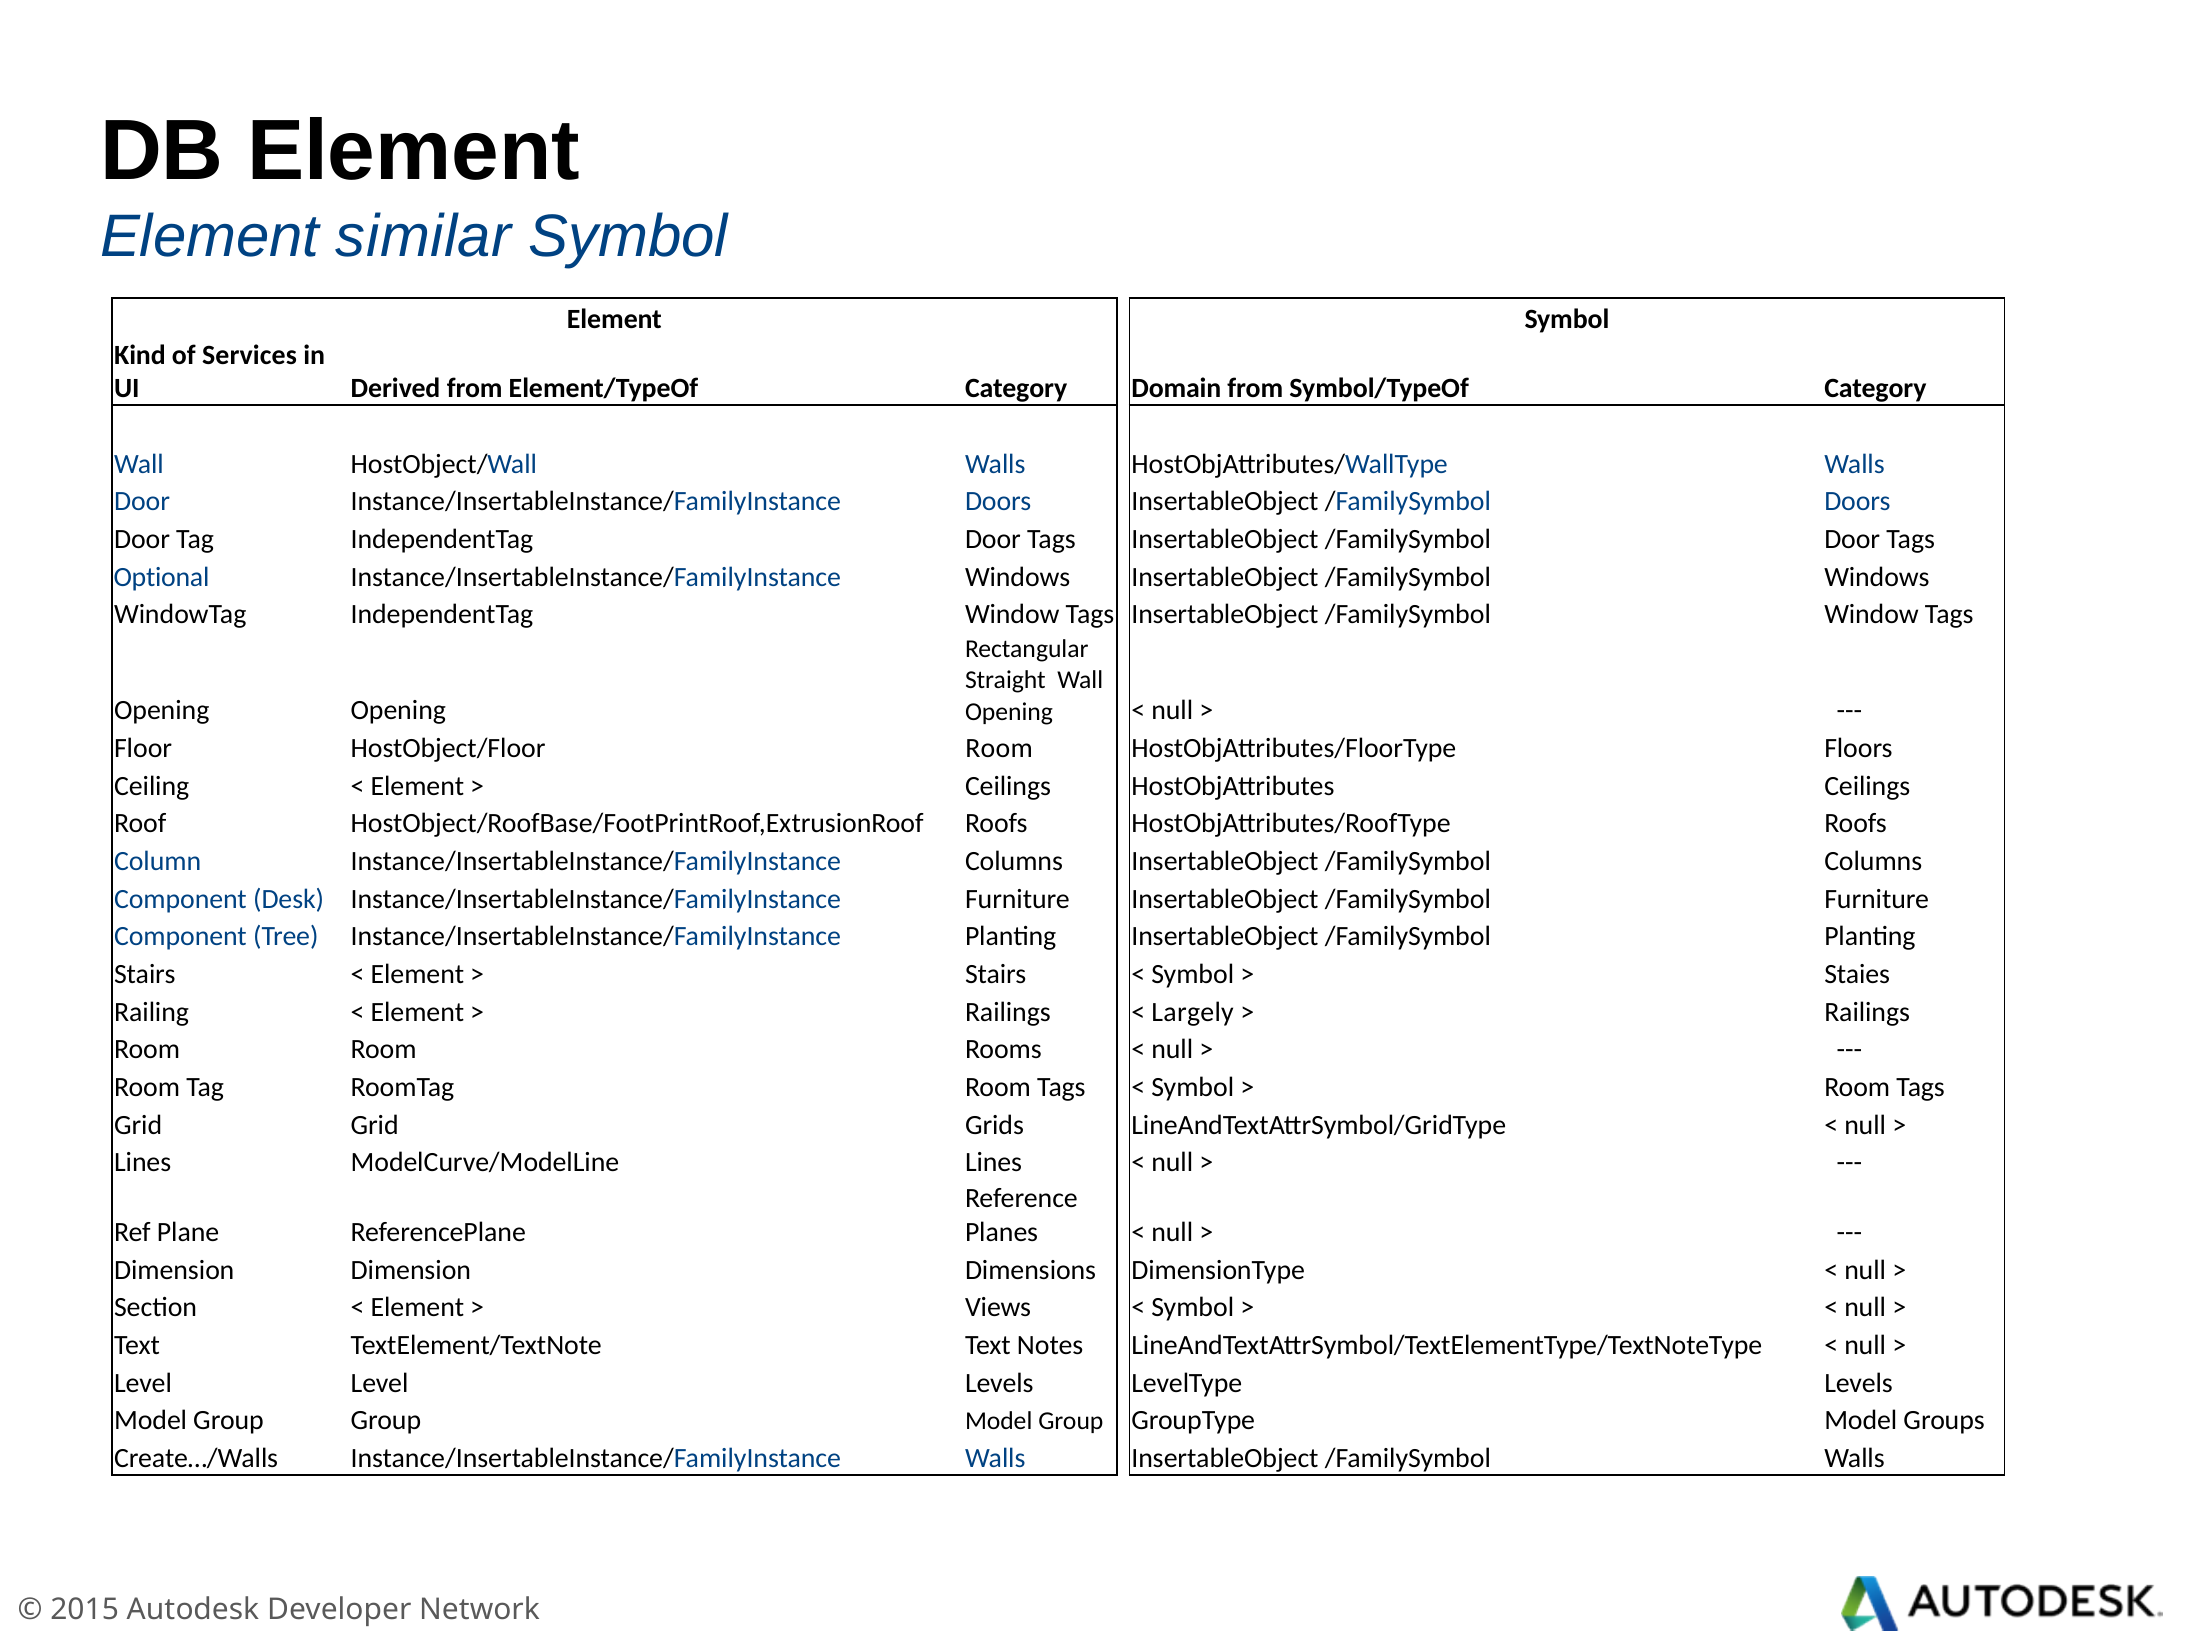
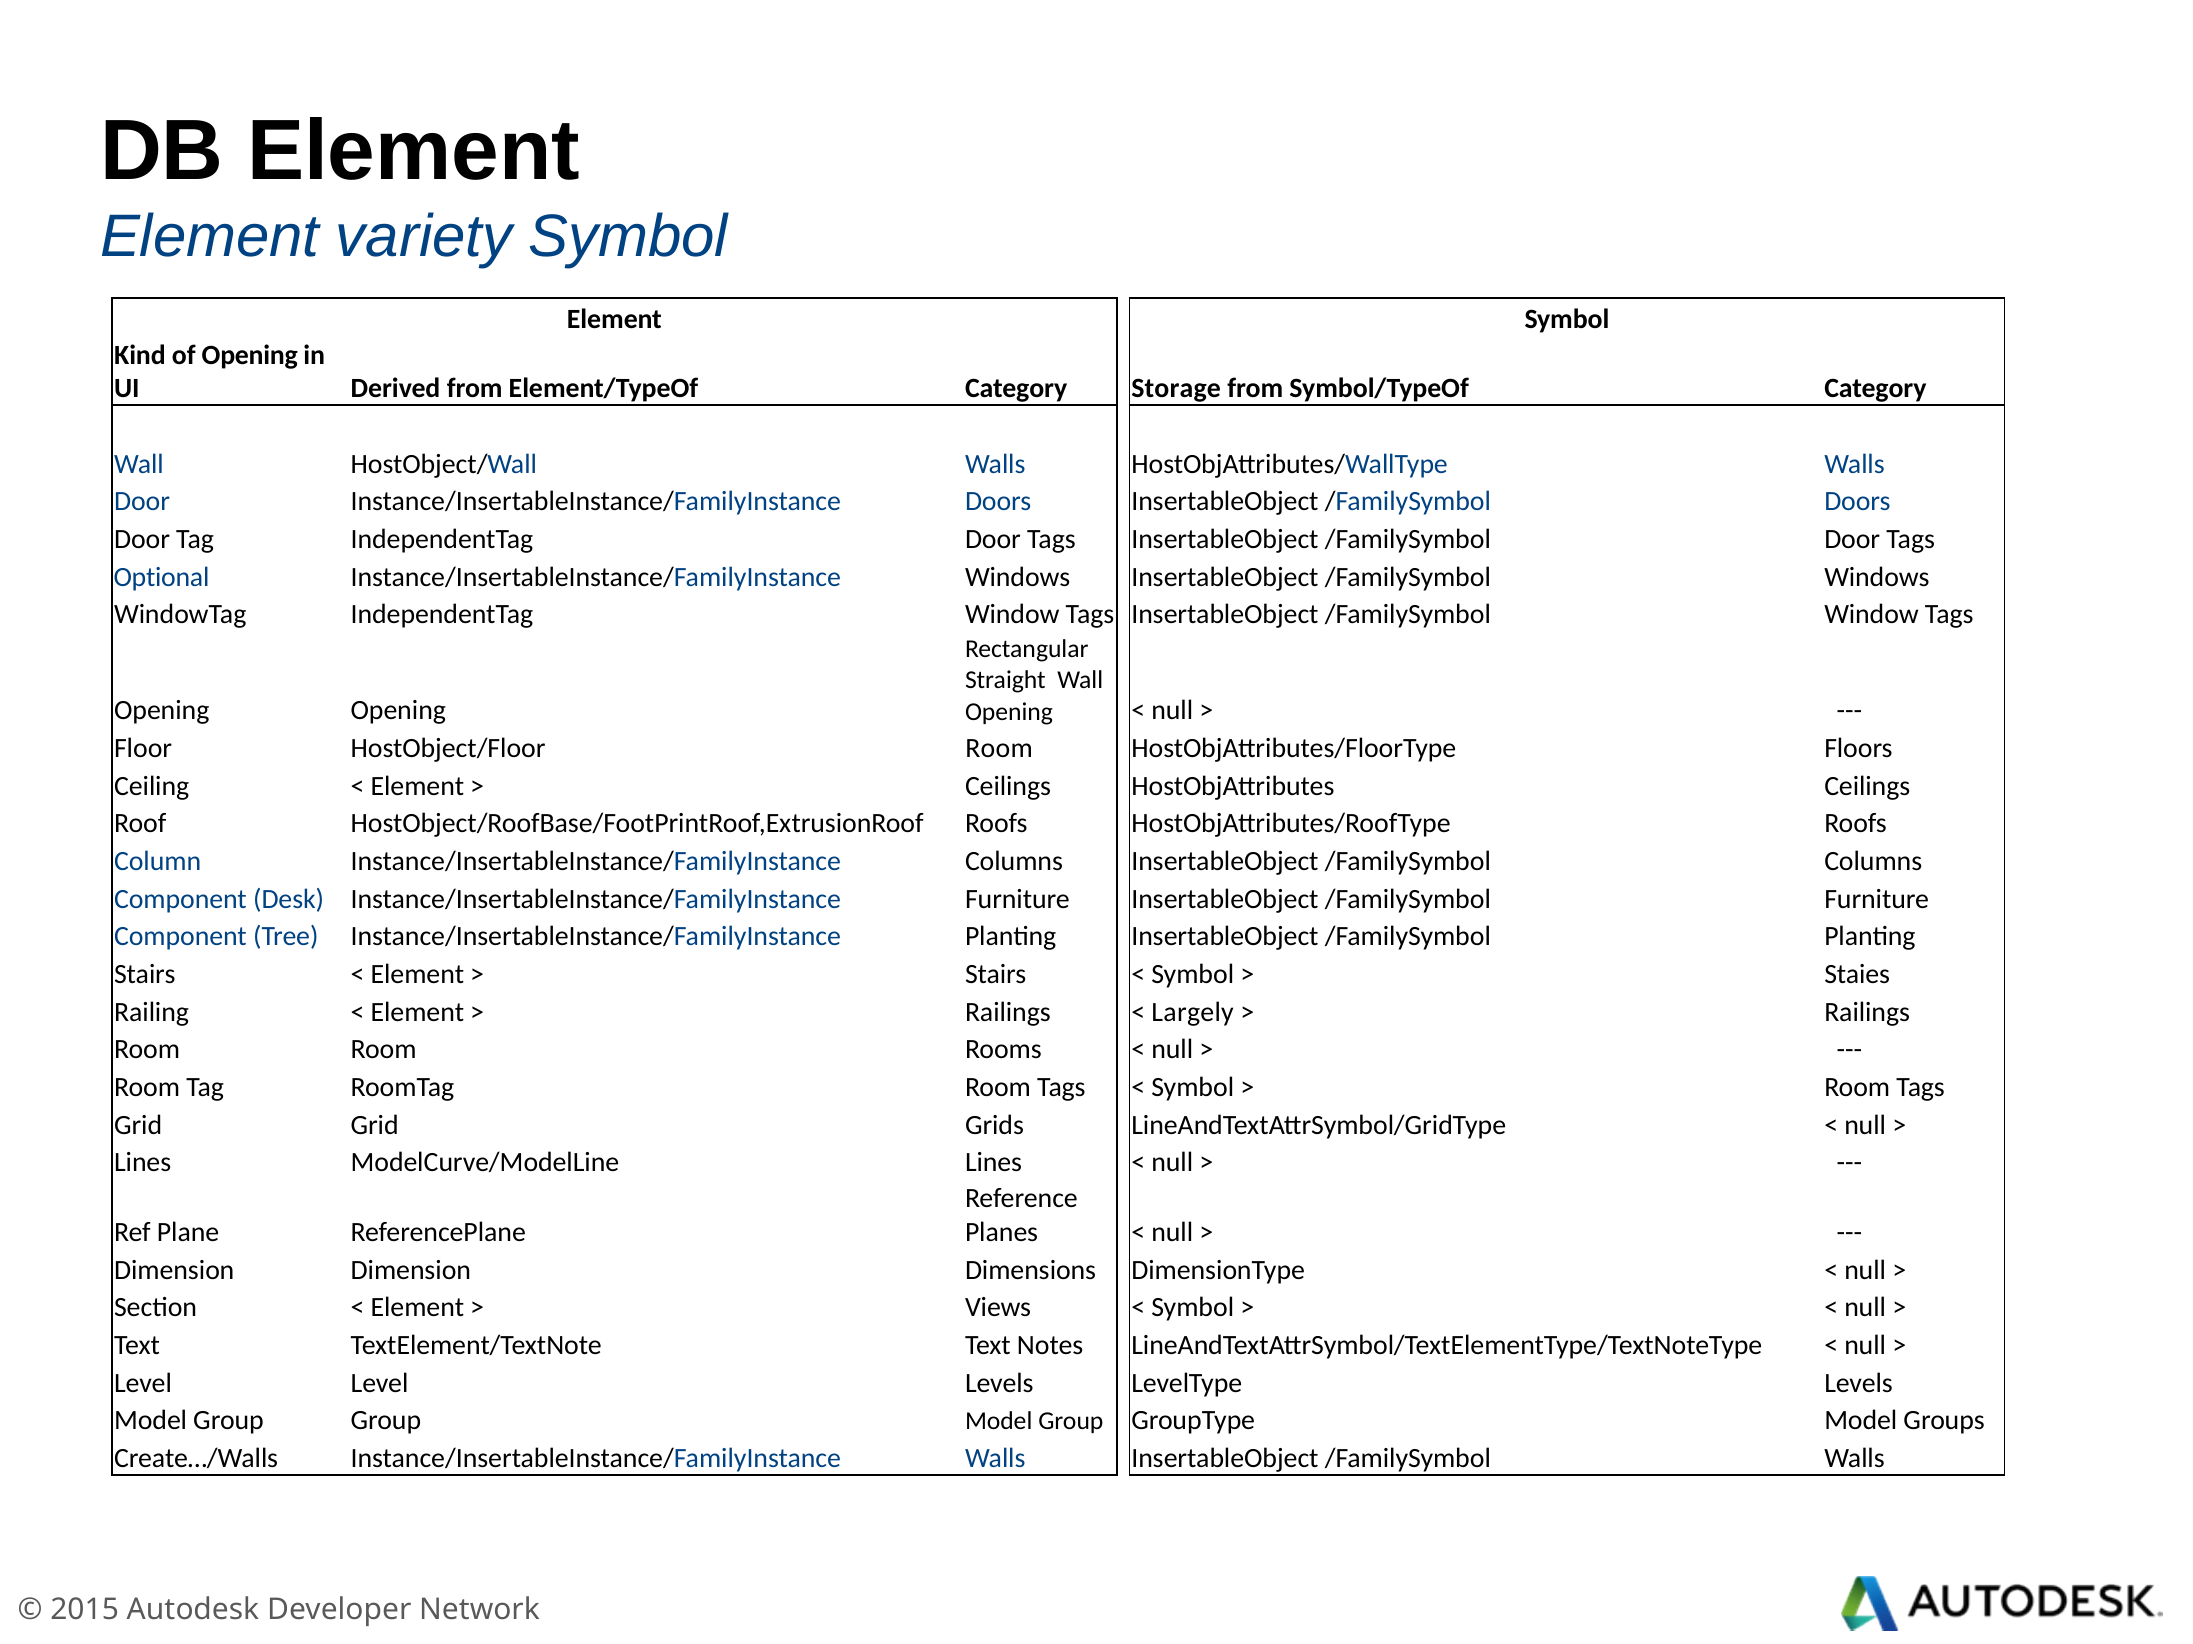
similar: similar -> variety (424, 236)
of Services: Services -> Opening (250, 355)
Domain: Domain -> Storage (1176, 389)
